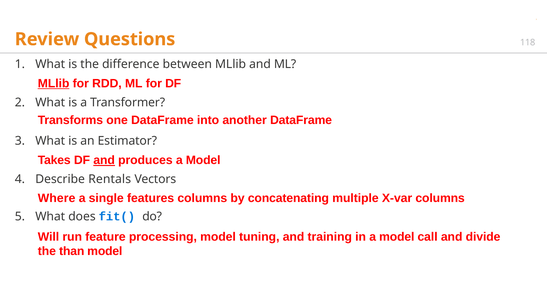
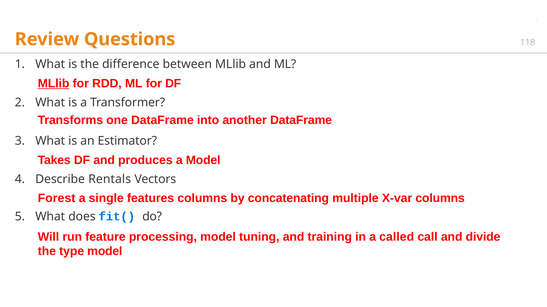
and underline: present -> none (104, 161)
Where: Where -> Forest (57, 199)
in a model: model -> called (397, 237)
than: than -> type (72, 252)
